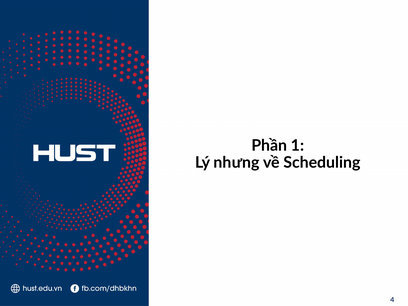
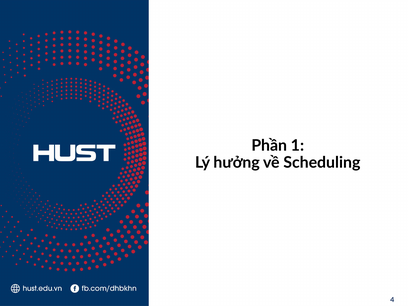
nhưng: nhưng -> hưởng (237, 163)
